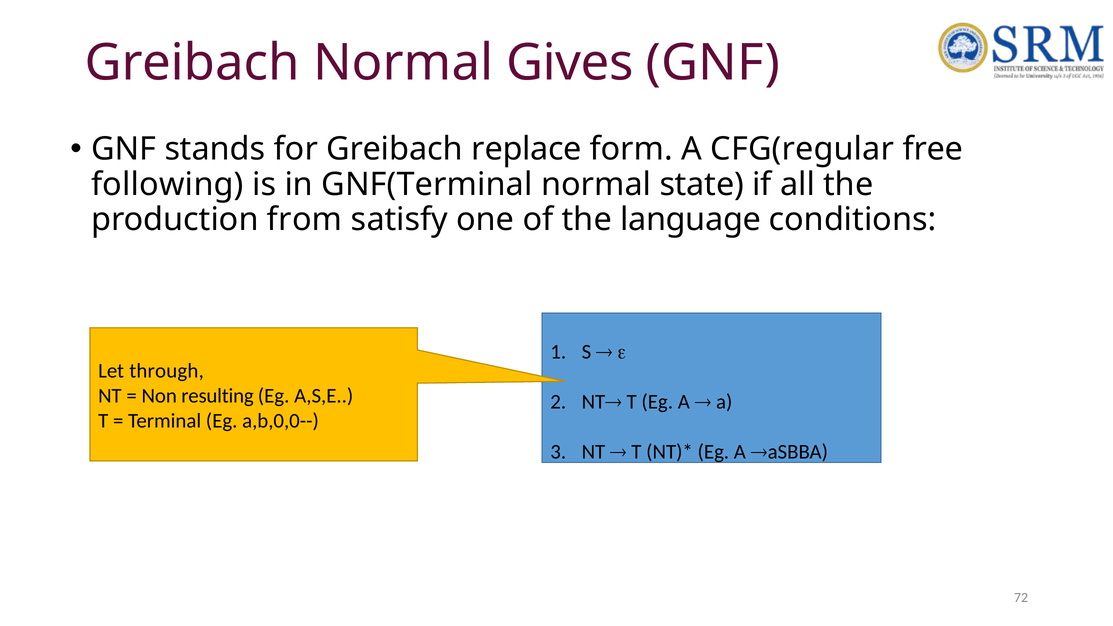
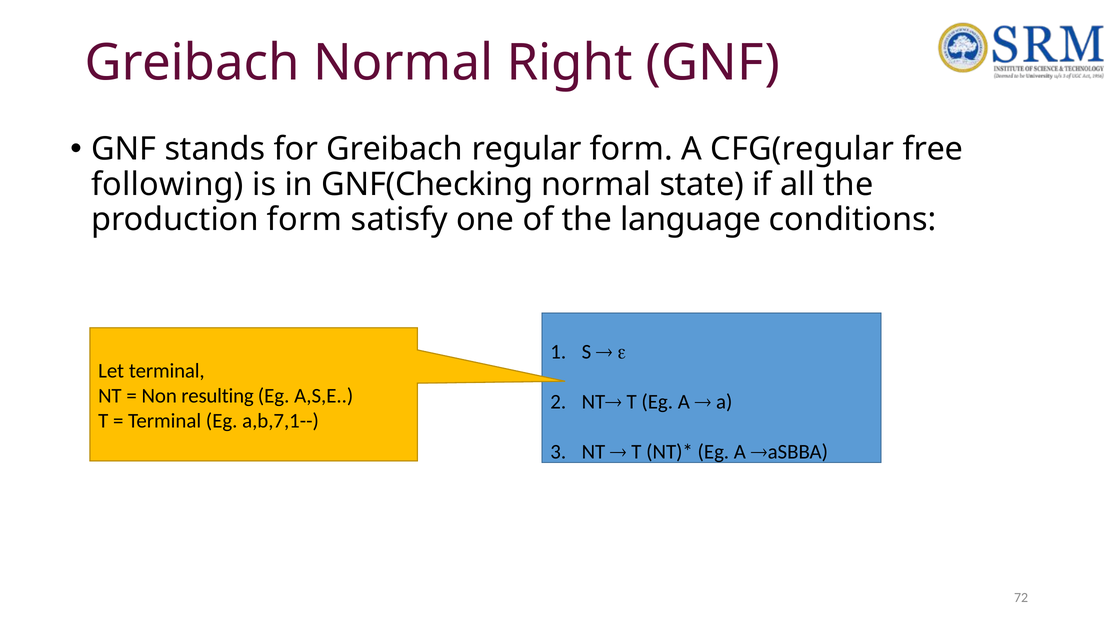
Gives: Gives -> Right (570, 63)
replace: replace -> regular (527, 149)
GNF(Terminal: GNF(Terminal -> GNF(Checking (427, 184)
production from: from -> form (305, 219)
Let through: through -> terminal (167, 371)
a,b,0,0--: a,b,0,0-- -> a,b,7,1-- (281, 421)
